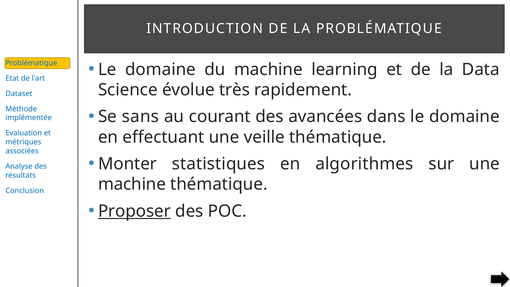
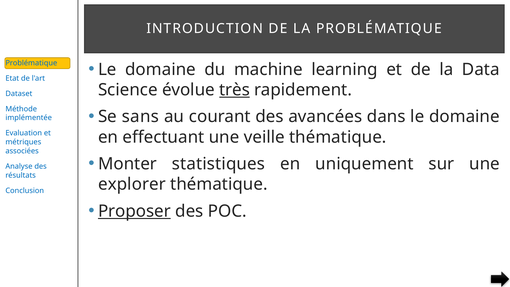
très underline: none -> present (235, 90)
algorithmes: algorithmes -> uniquement (364, 164)
machine: machine -> explorer (132, 184)
